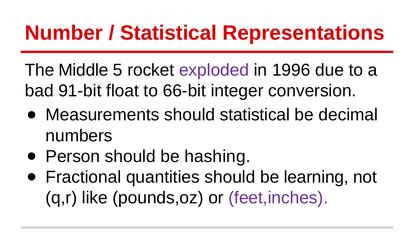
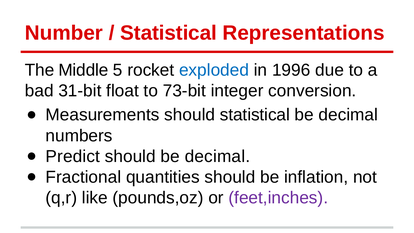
exploded colour: purple -> blue (214, 70)
91-bit: 91-bit -> 31-bit (80, 91)
66-bit: 66-bit -> 73-bit (184, 91)
Person: Person -> Predict (73, 156)
should be hashing: hashing -> decimal (217, 156)
learning: learning -> inflation (316, 177)
